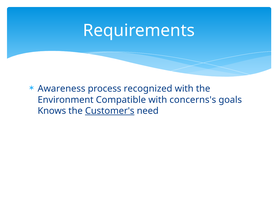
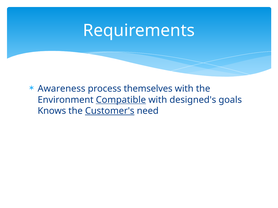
recognized: recognized -> themselves (148, 89)
Compatible underline: none -> present (121, 100)
concerns's: concerns's -> designed's (193, 100)
